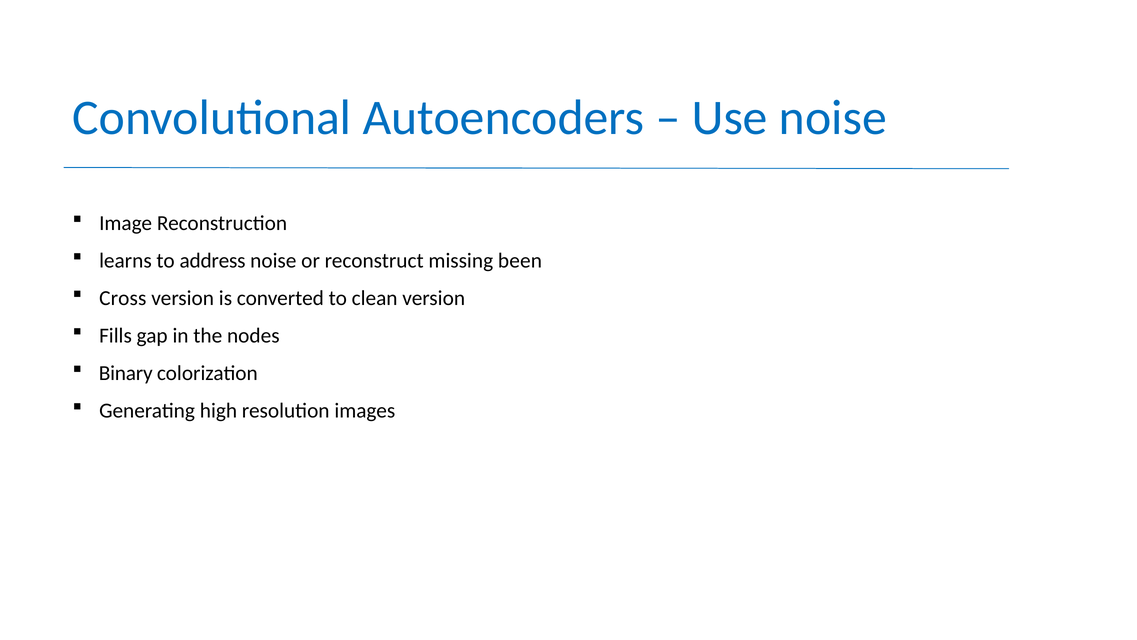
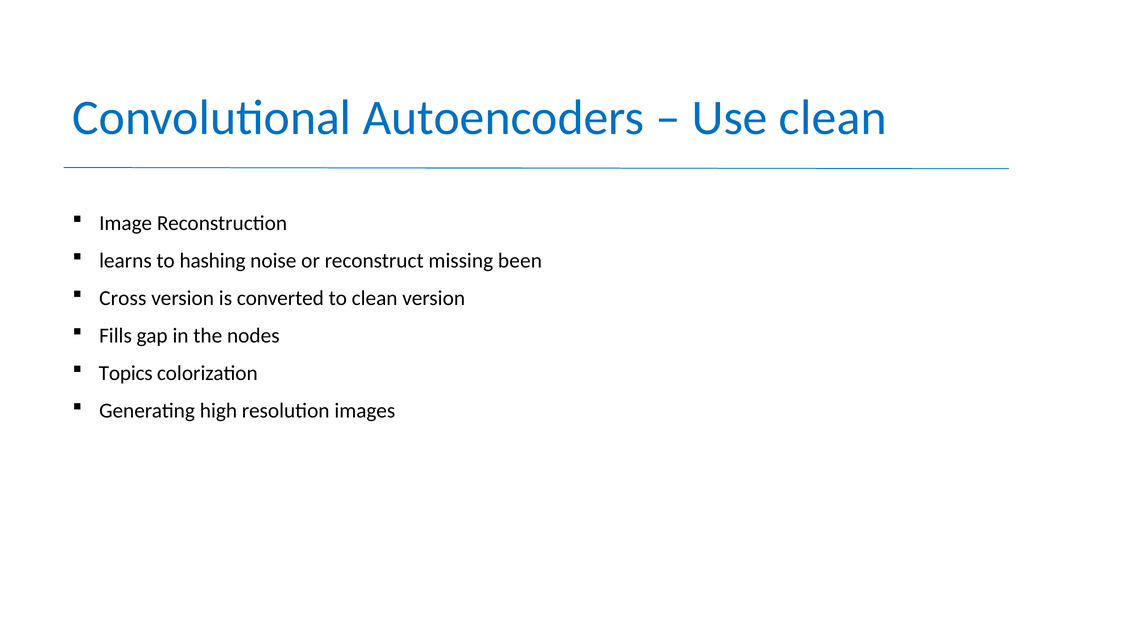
Use noise: noise -> clean (833, 118)
address: address -> hashing (213, 261)
Binary: Binary -> Topics (126, 373)
